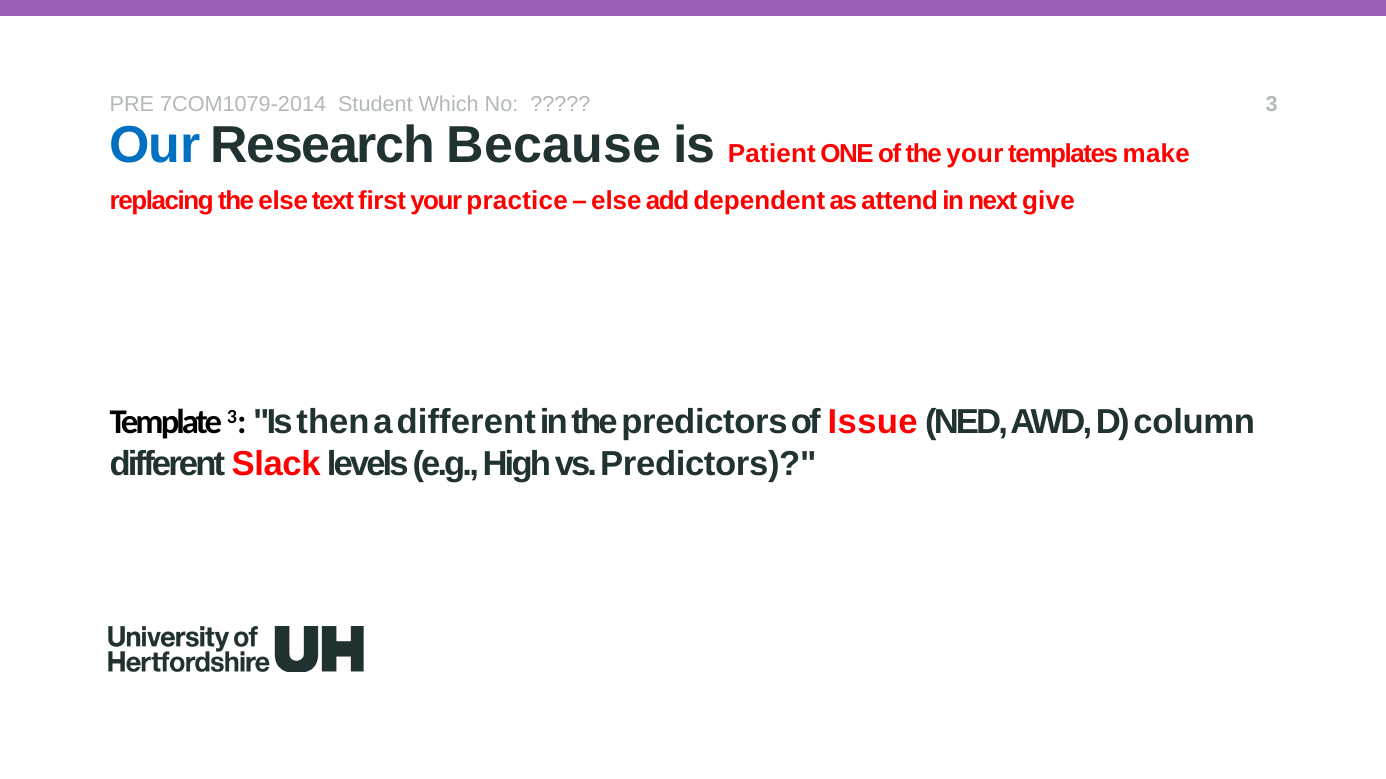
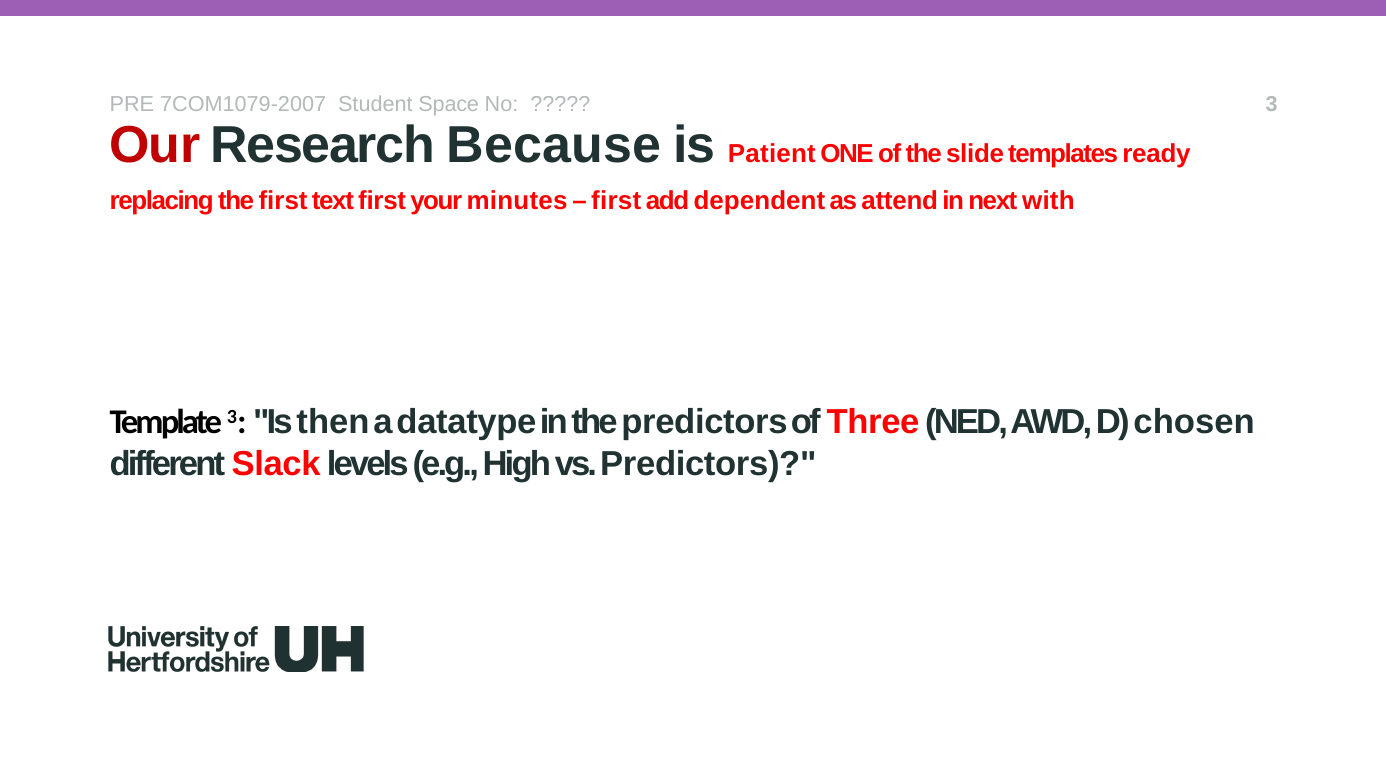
7COM1079-2014: 7COM1079-2014 -> 7COM1079-2007 (243, 104)
Which: Which -> Space (449, 104)
Our colour: blue -> red (155, 146)
the your: your -> slide (975, 154)
make: make -> ready (1157, 154)
the else: else -> first (283, 201)
practice: practice -> minutes (517, 201)
else: else -> first (616, 201)
give: give -> with (1048, 201)
a different: different -> datatype (466, 422)
Issue: Issue -> Three (873, 422)
column: column -> chosen (1194, 422)
